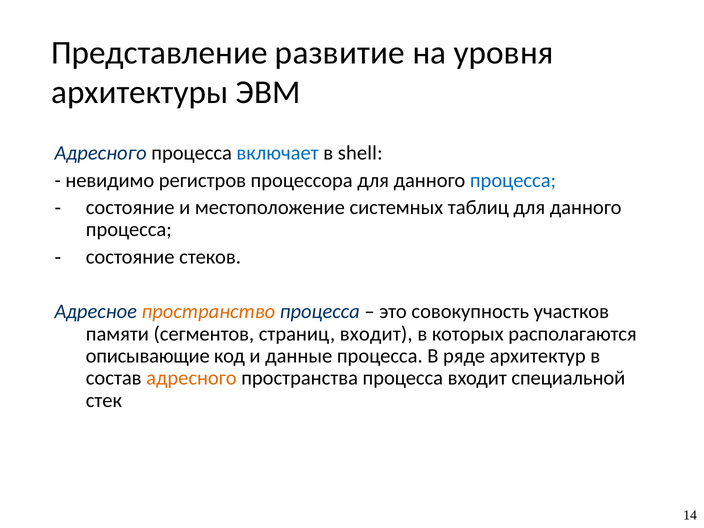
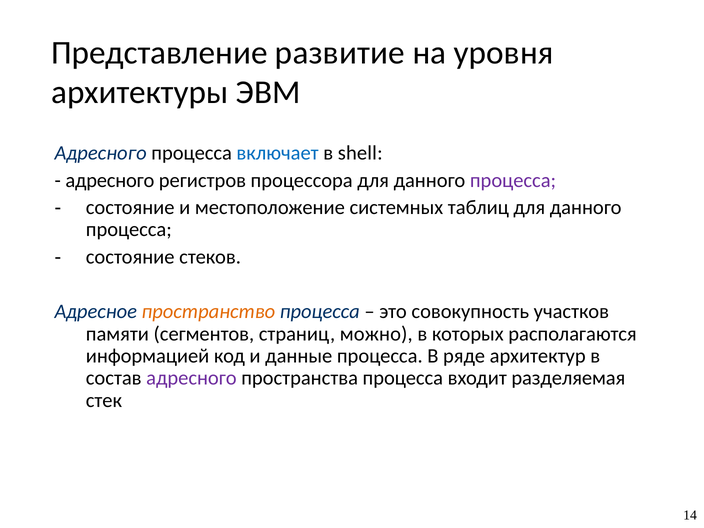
невидимо: невидимо -> адресного (110, 180)
процесса colour: blue -> purple (513, 180)
страниц входит: входит -> можно (376, 334)
описывающие: описывающие -> информацией (148, 356)
адресного colour: orange -> purple (191, 378)
специальной: специальной -> разделяемая (568, 378)
